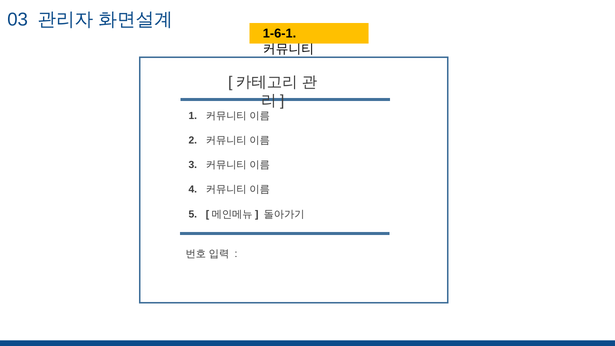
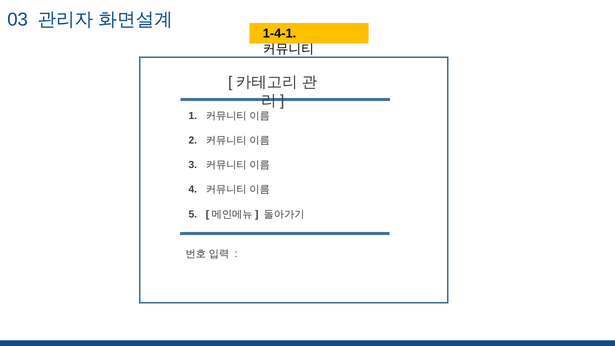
1-6-1: 1-6-1 -> 1-4-1 (280, 34)
